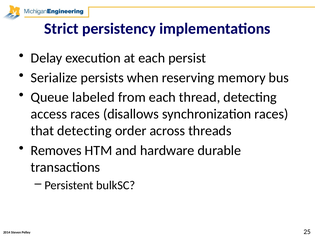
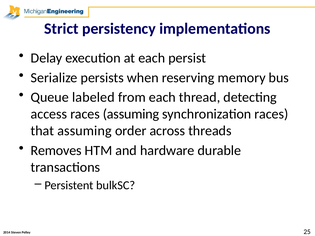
races disallows: disallows -> assuming (131, 114)
that detecting: detecting -> assuming (84, 131)
